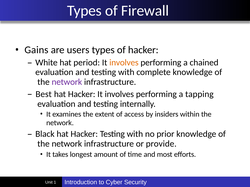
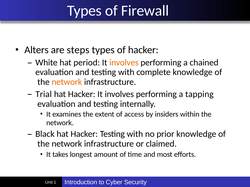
Gains: Gains -> Alters (37, 50)
users: users -> steps (78, 50)
network colour: purple -> orange (67, 82)
Best: Best -> Trial (44, 94)
provide: provide -> claimed (161, 144)
